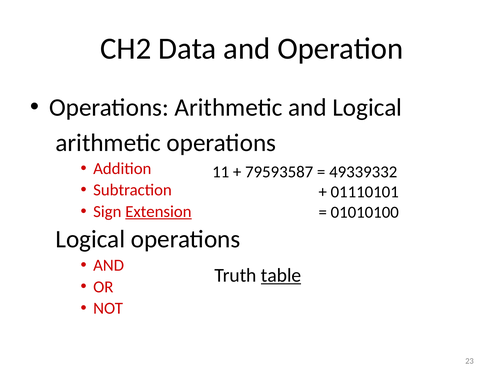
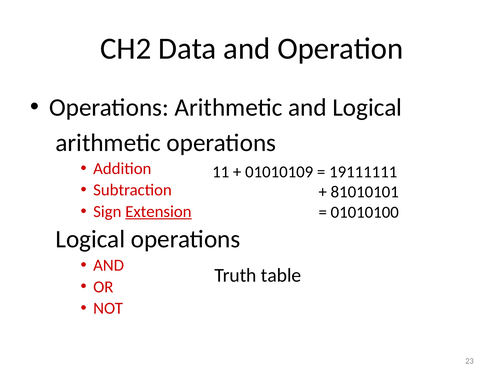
79593587: 79593587 -> 01010109 (279, 172)
49339332: 49339332 -> 19111111 (363, 172)
01110101: 01110101 -> 81010101 (365, 192)
table underline: present -> none (281, 275)
